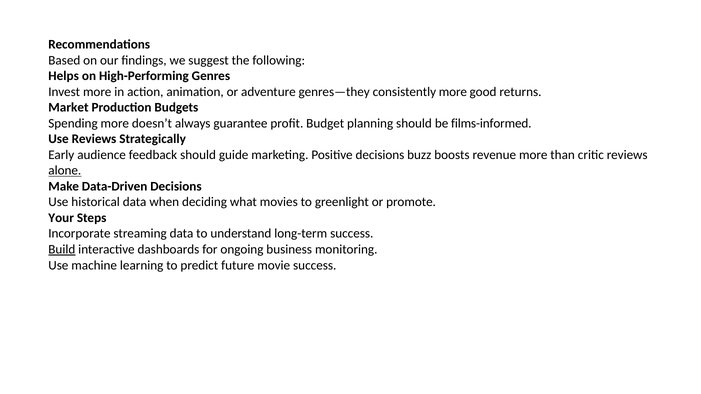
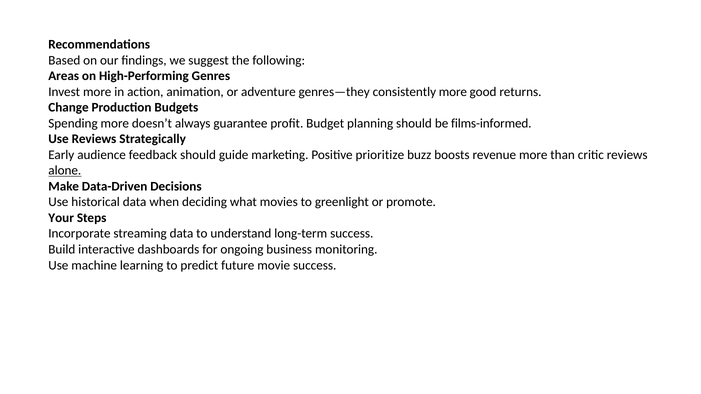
Helps: Helps -> Areas (64, 76)
Market: Market -> Change (68, 108)
Positive decisions: decisions -> prioritize (380, 155)
Build underline: present -> none (62, 250)
